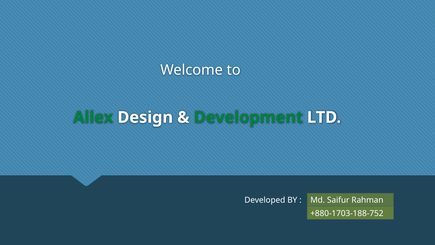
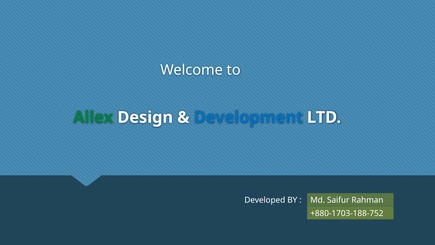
Development colour: green -> blue (248, 117)
